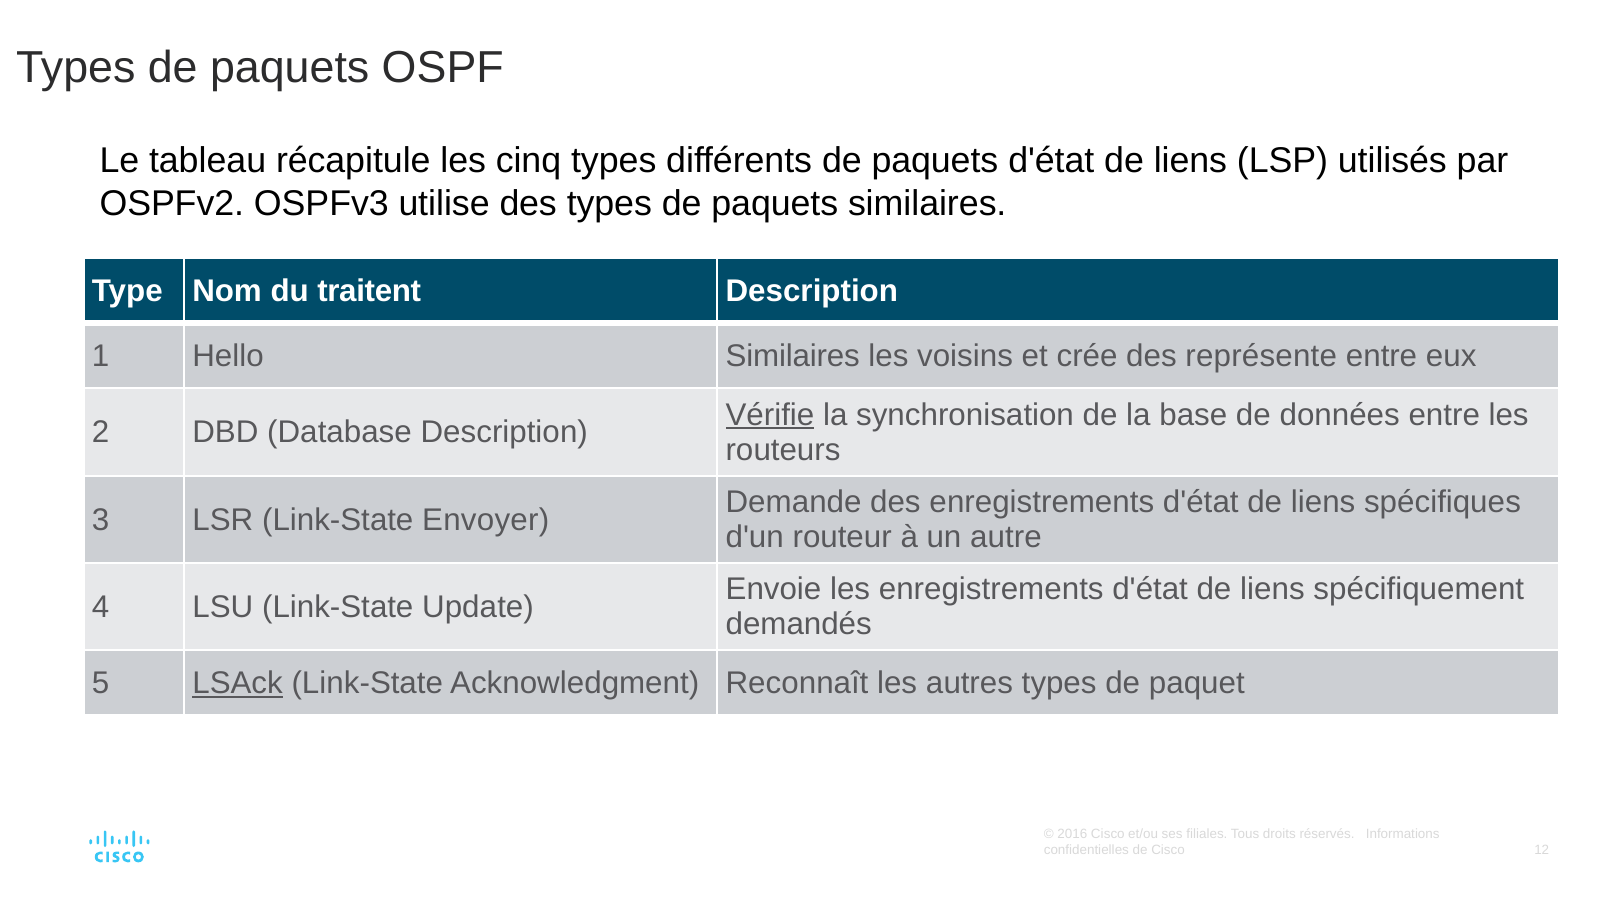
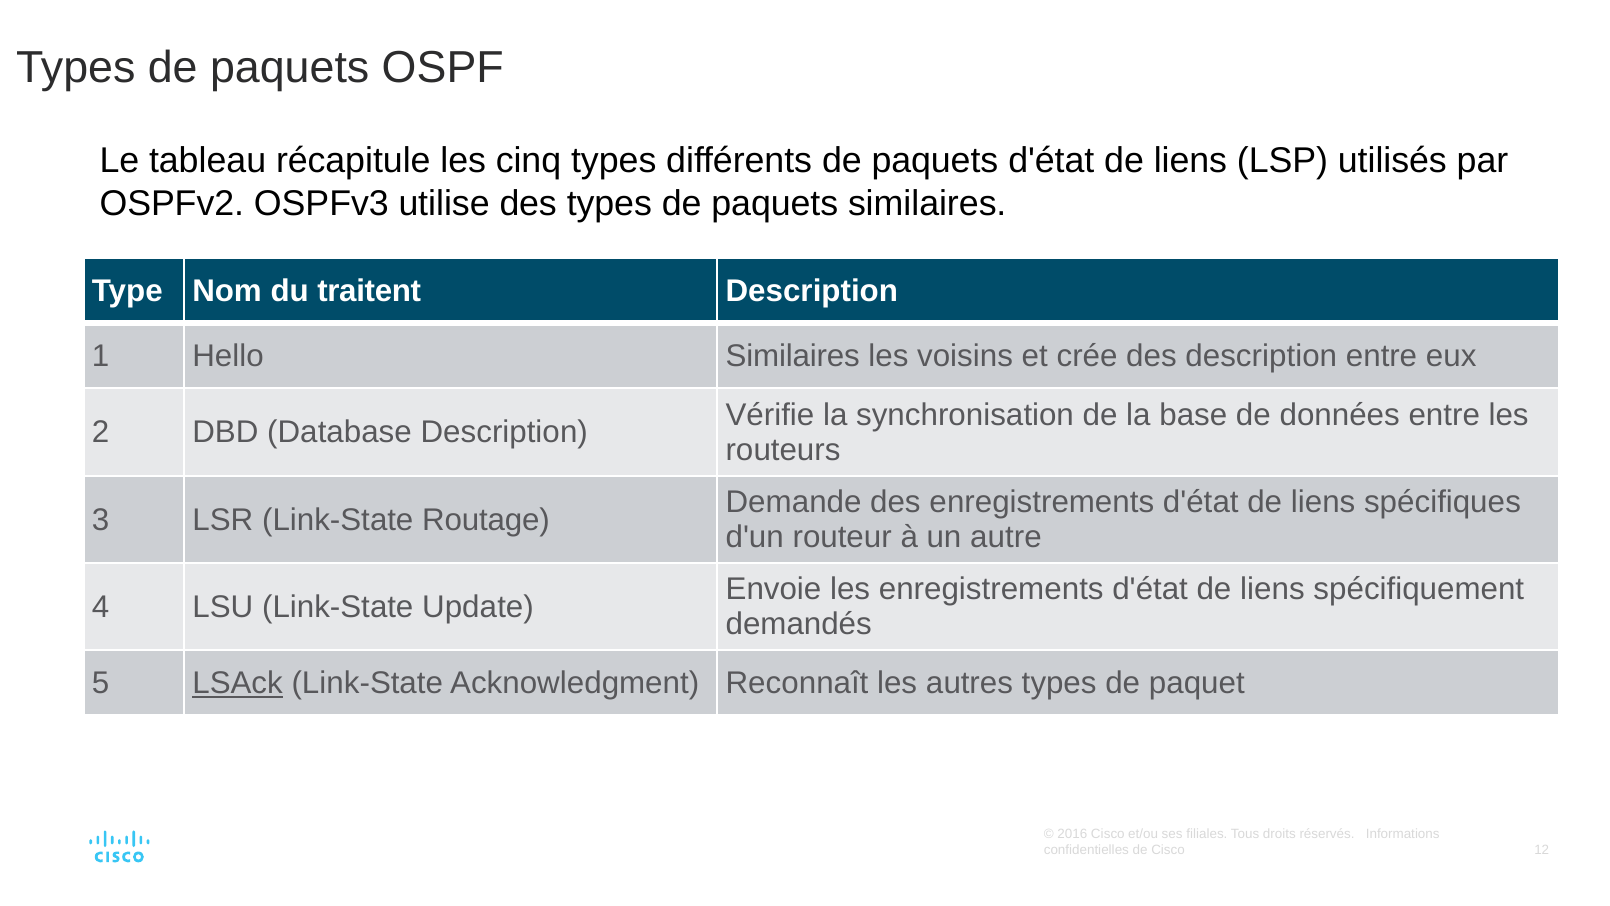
des représente: représente -> description (1261, 356)
Vérifie underline: present -> none (770, 415)
Envoyer: Envoyer -> Routage (486, 520)
